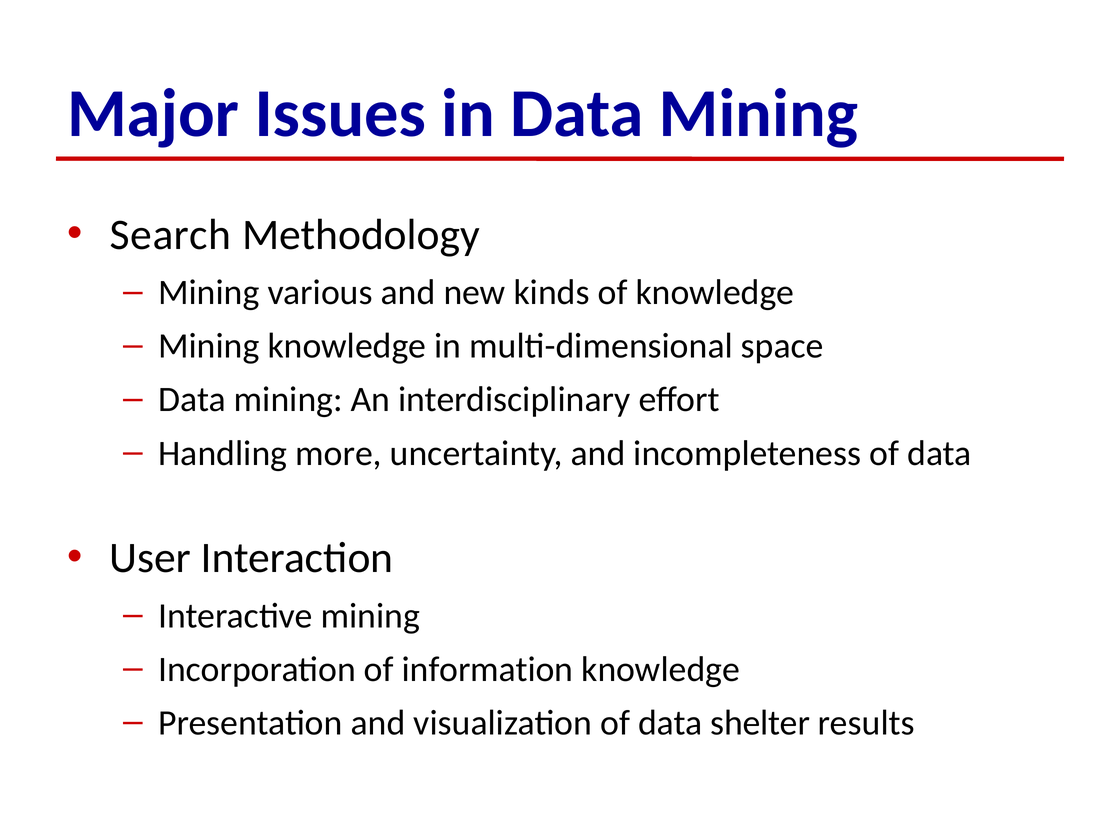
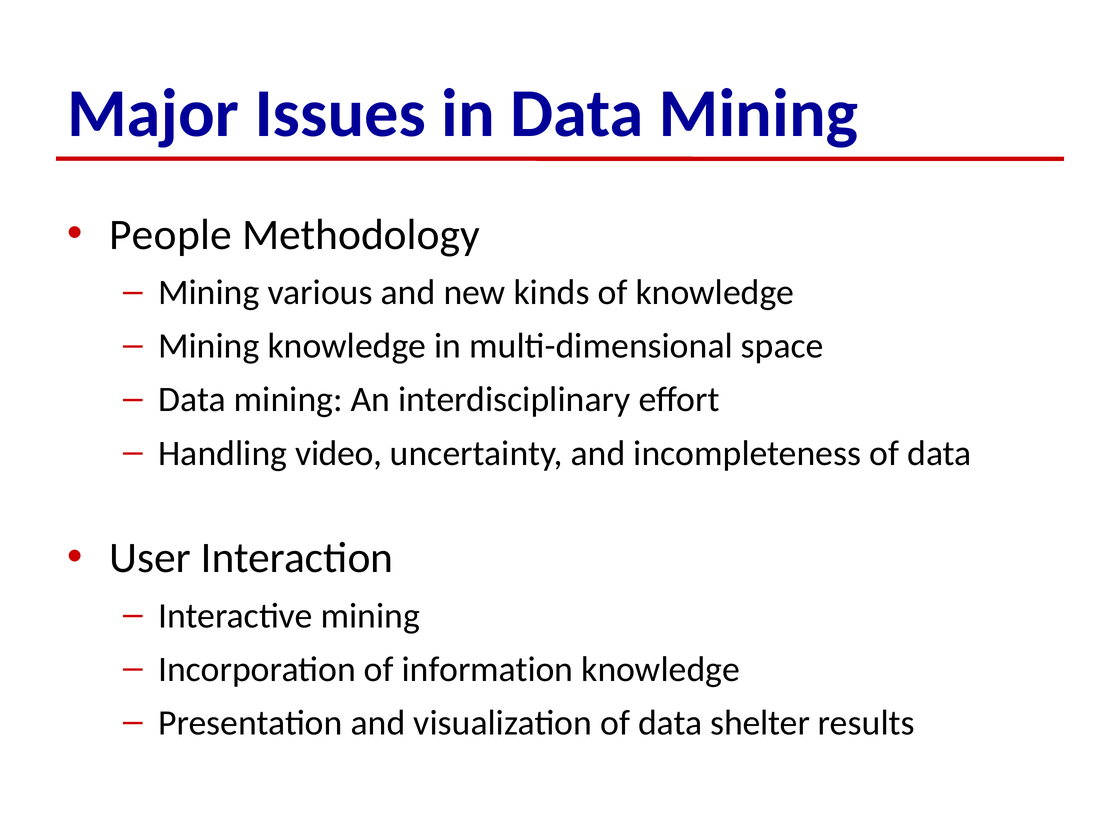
Search: Search -> People (171, 235)
more: more -> video (339, 453)
